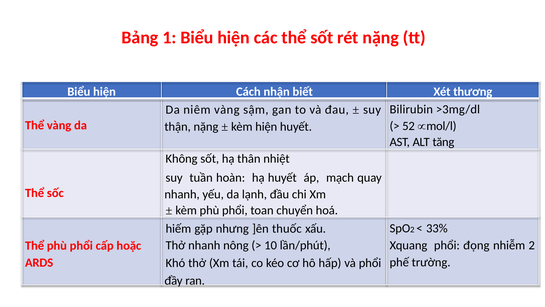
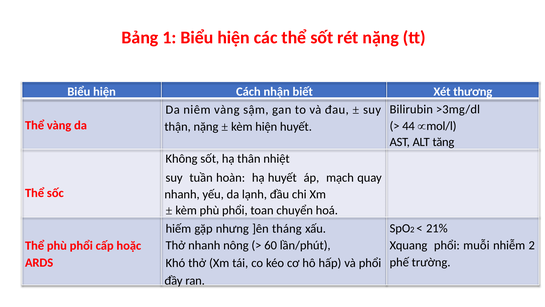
52: 52 -> 44 (409, 126)
33%: 33% -> 21% (437, 228)
thuốc: thuốc -> tháng (287, 228)
đọng: đọng -> muỗi (476, 245)
10: 10 -> 60 (271, 245)
